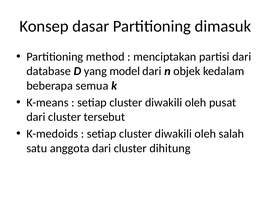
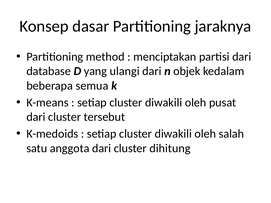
dimasuk: dimasuk -> jaraknya (223, 26)
model: model -> ulangi (125, 71)
